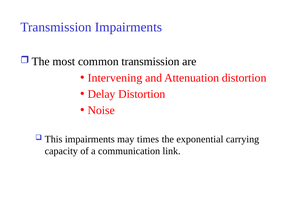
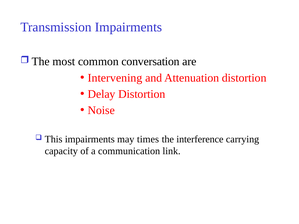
common transmission: transmission -> conversation (151, 62)
exponential: exponential -> interference (200, 139)
